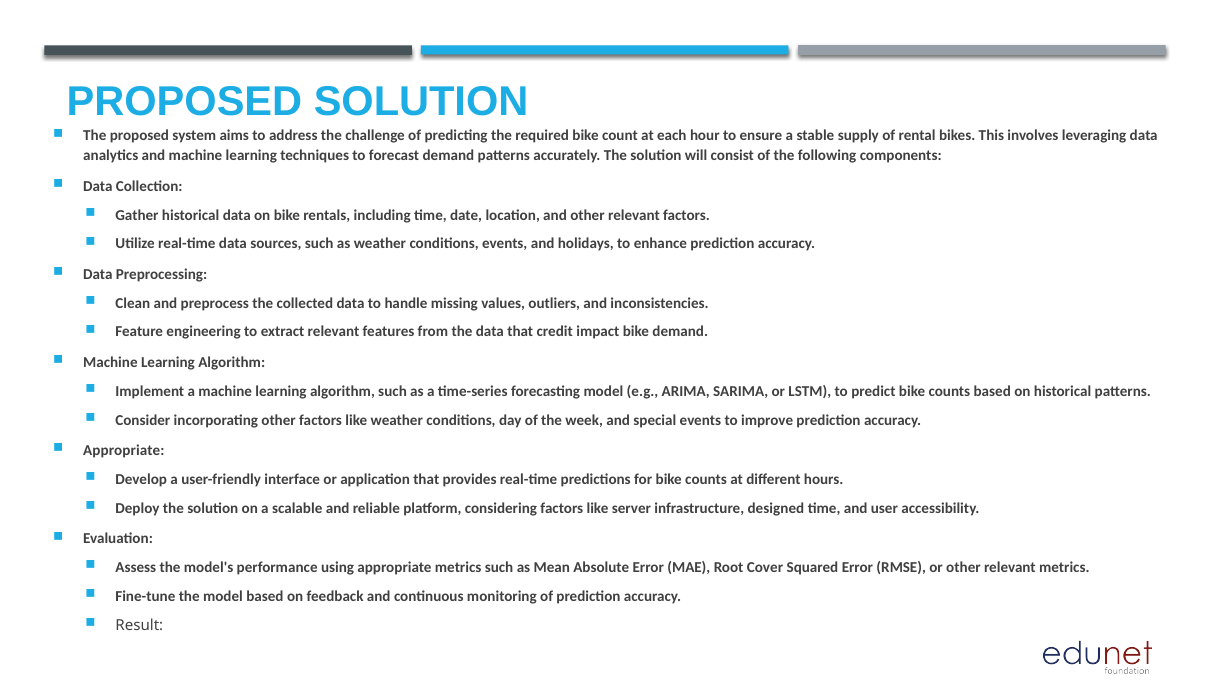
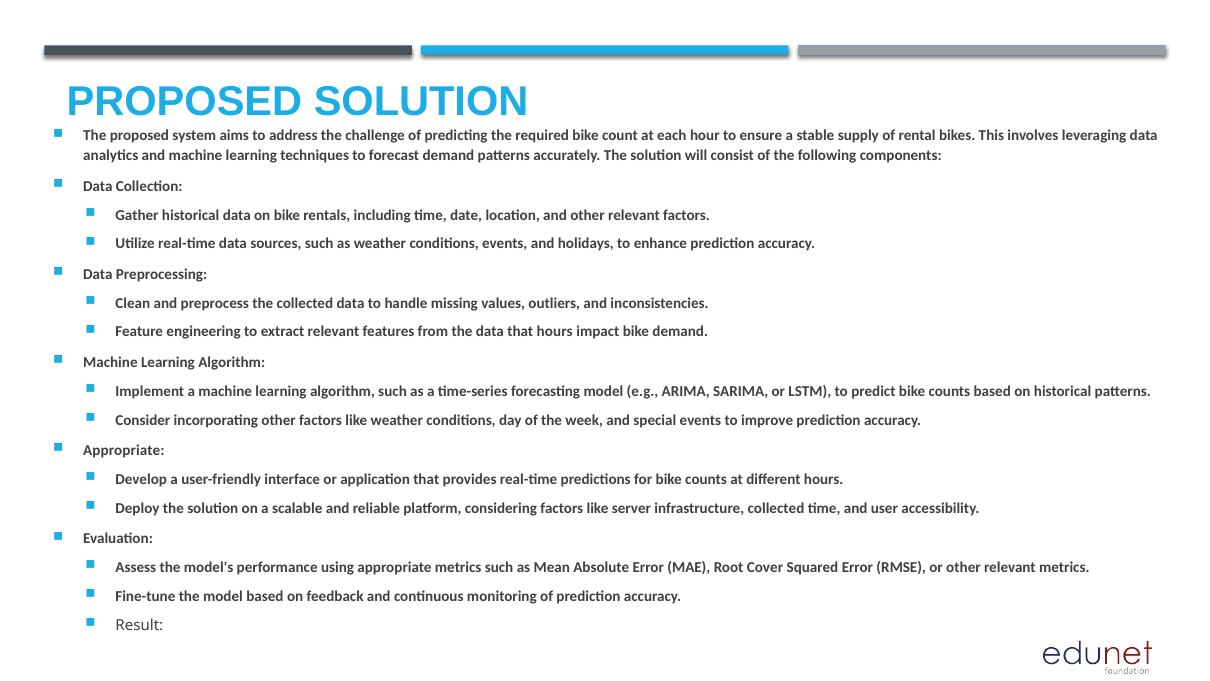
that credit: credit -> hours (555, 332)
infrastructure designed: designed -> collected (776, 508)
